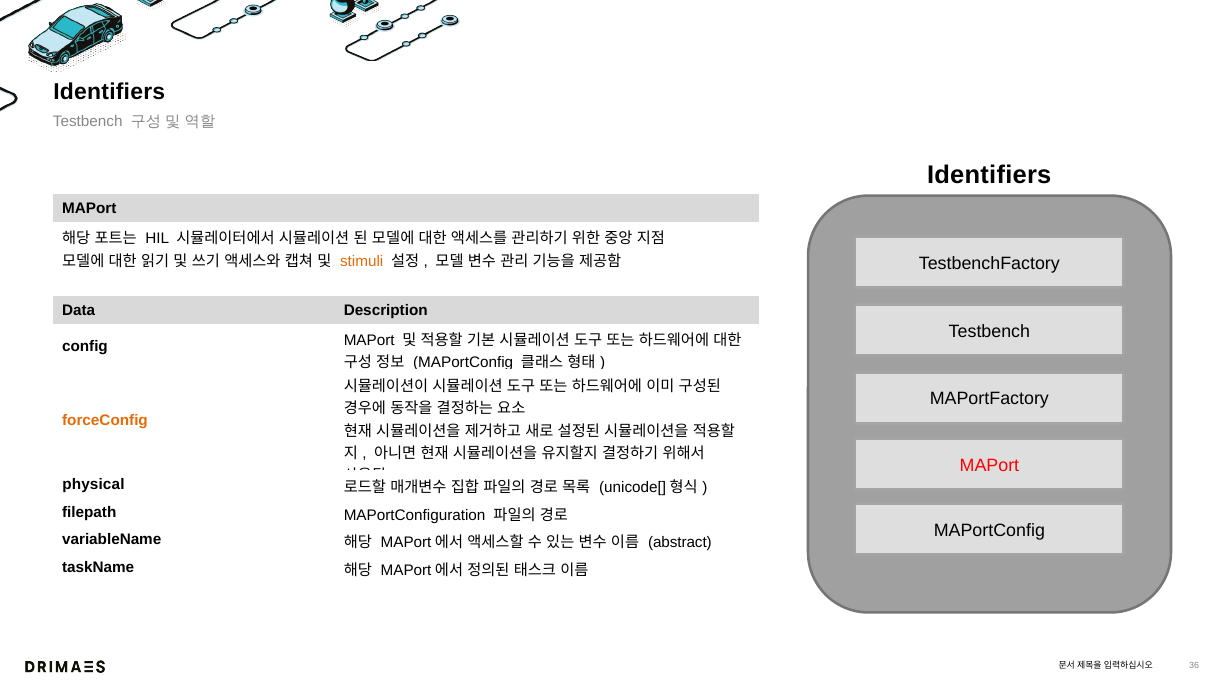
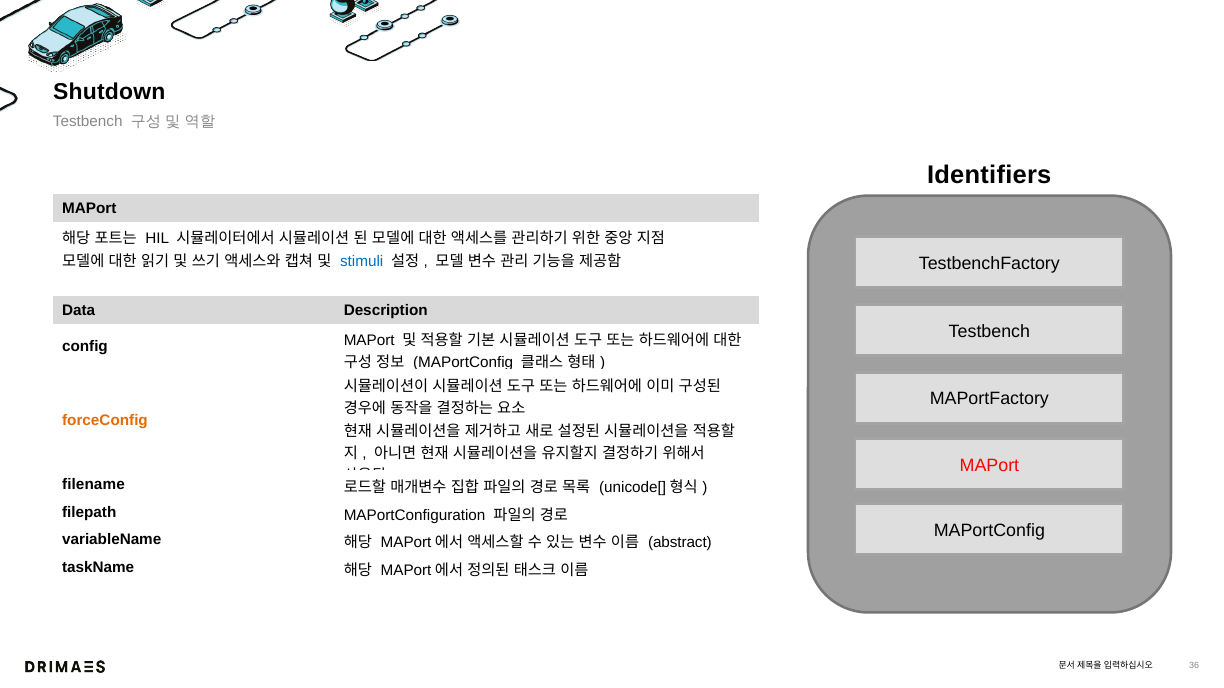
Identifiers: Identifiers -> Shutdown (109, 92)
stimuli colour: orange -> blue (362, 261)
physical: physical -> filename (93, 485)
